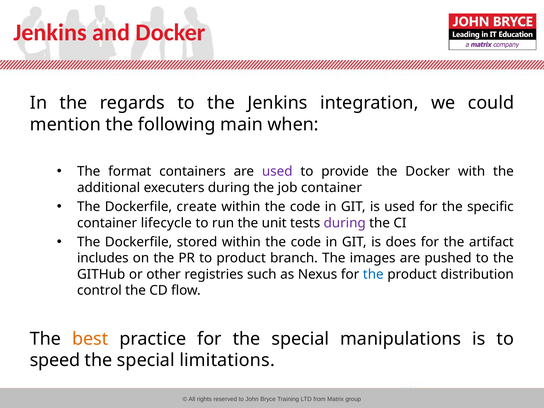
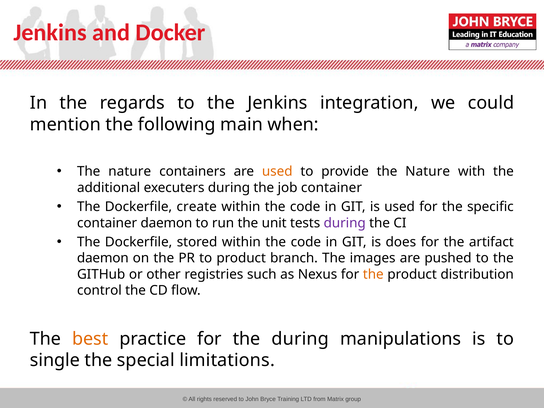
format: format -> nature (130, 171)
used colour: purple -> orange (277, 171)
provide the Docker: Docker -> Nature (428, 171)
container lifecycle: lifecycle -> daemon (166, 223)
includes: includes -> daemon (103, 258)
the colour: blue -> orange (373, 274)
for the special: special -> during (300, 339)
speed: speed -> single (55, 360)
